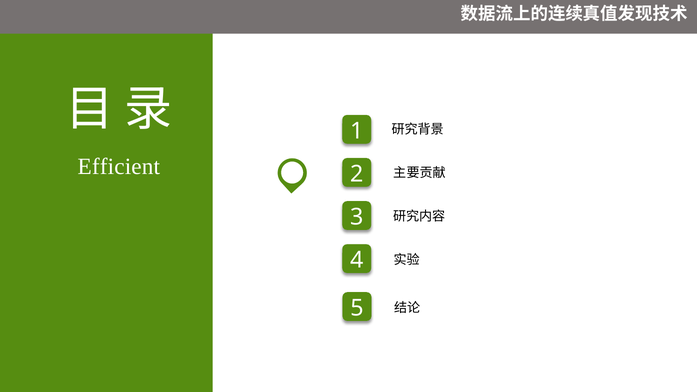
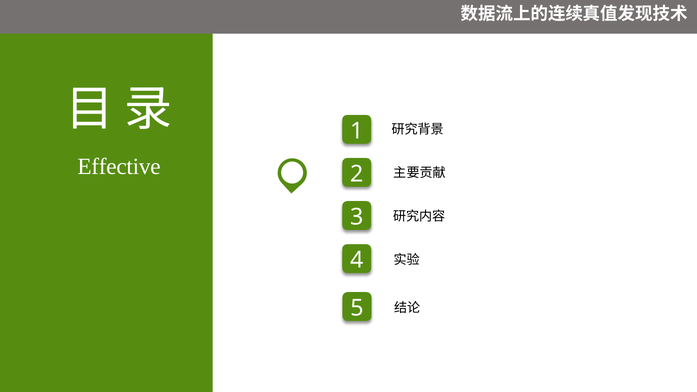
Efficient: Efficient -> Effective (119, 166)
